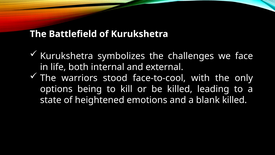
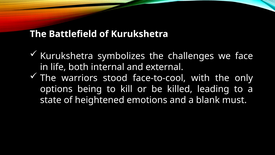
blank killed: killed -> must (234, 100)
